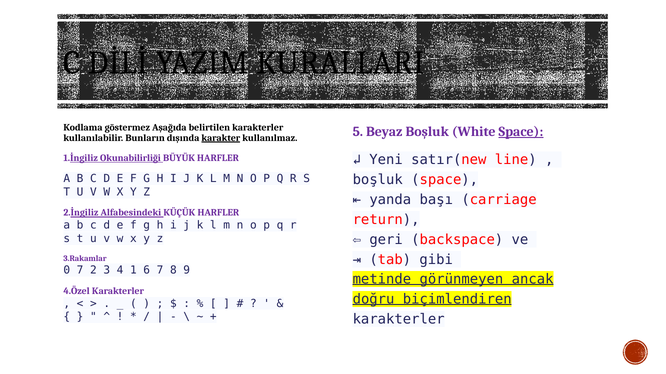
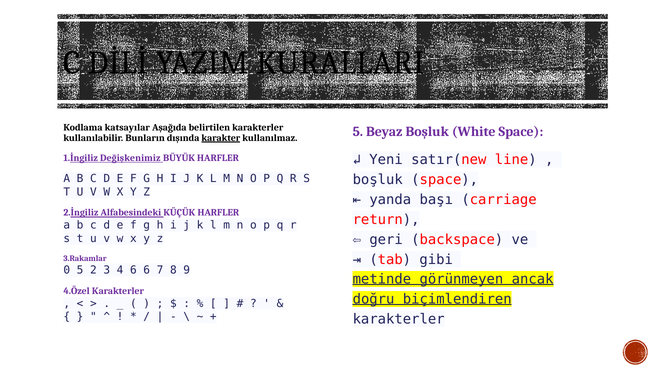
göstermez: göstermez -> katsayılar (127, 128)
Space underline: present -> none (521, 132)
Okunabilirliği: Okunabilirliği -> Değişkenimiz (130, 158)
0 7: 7 -> 5 (80, 271)
4 1: 1 -> 6 (133, 271)
